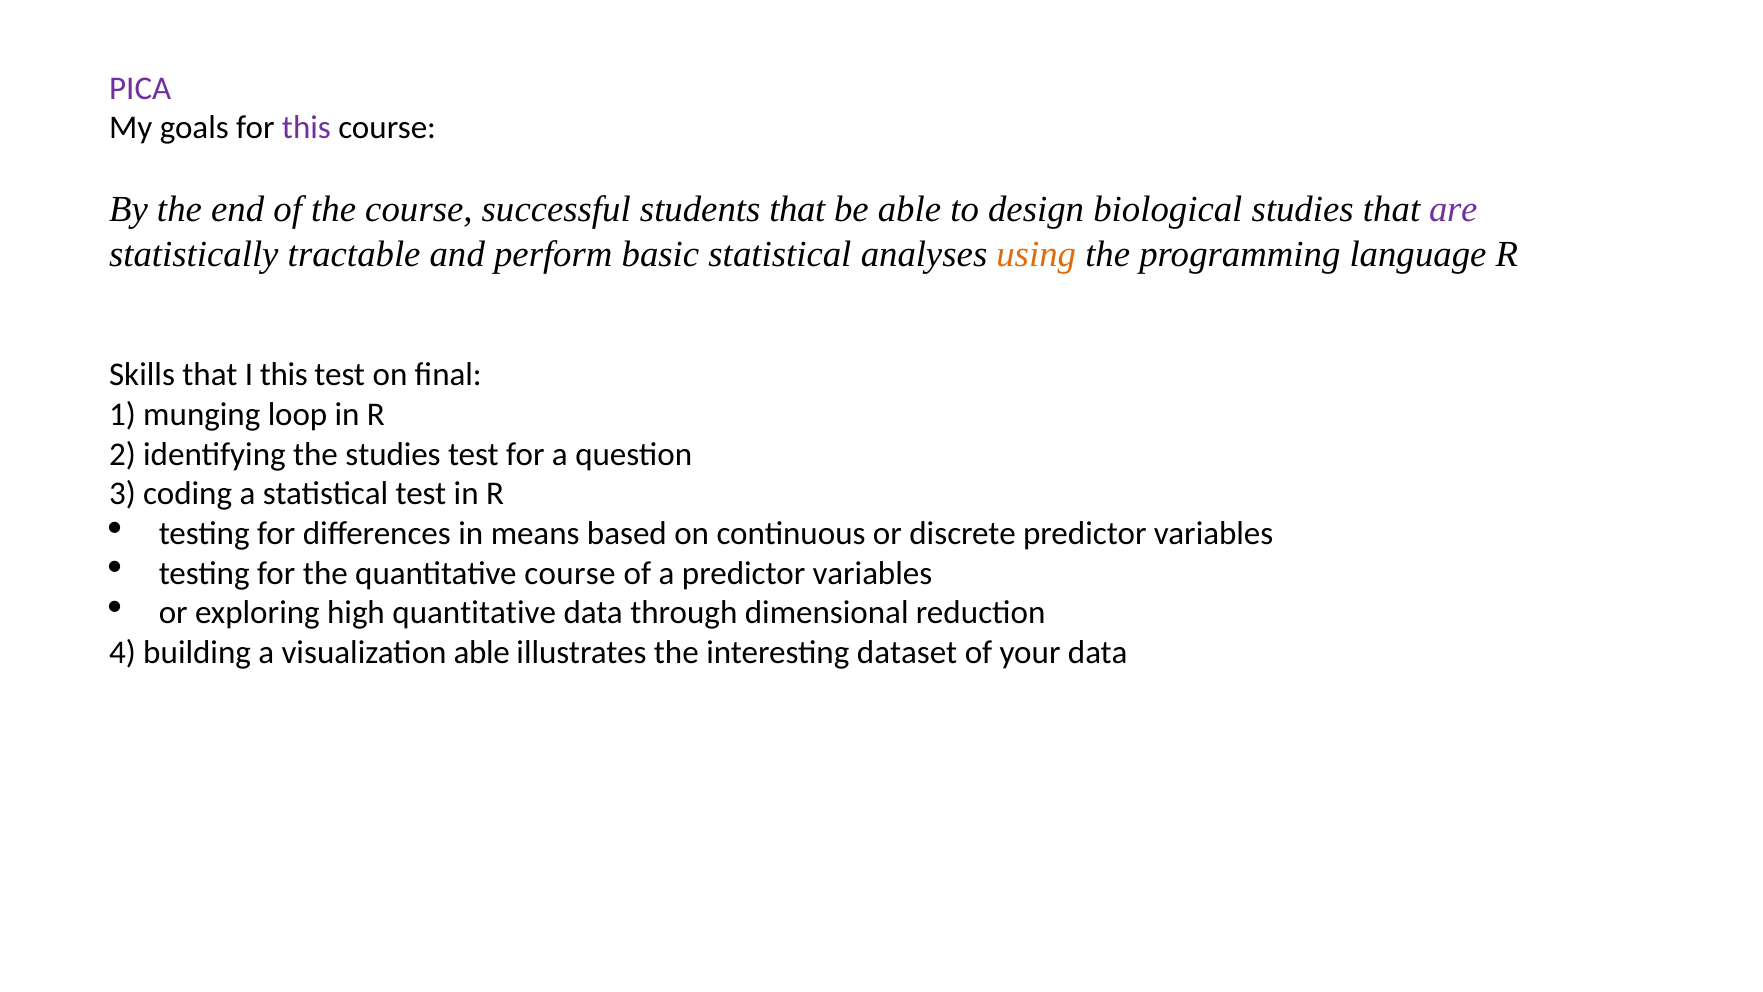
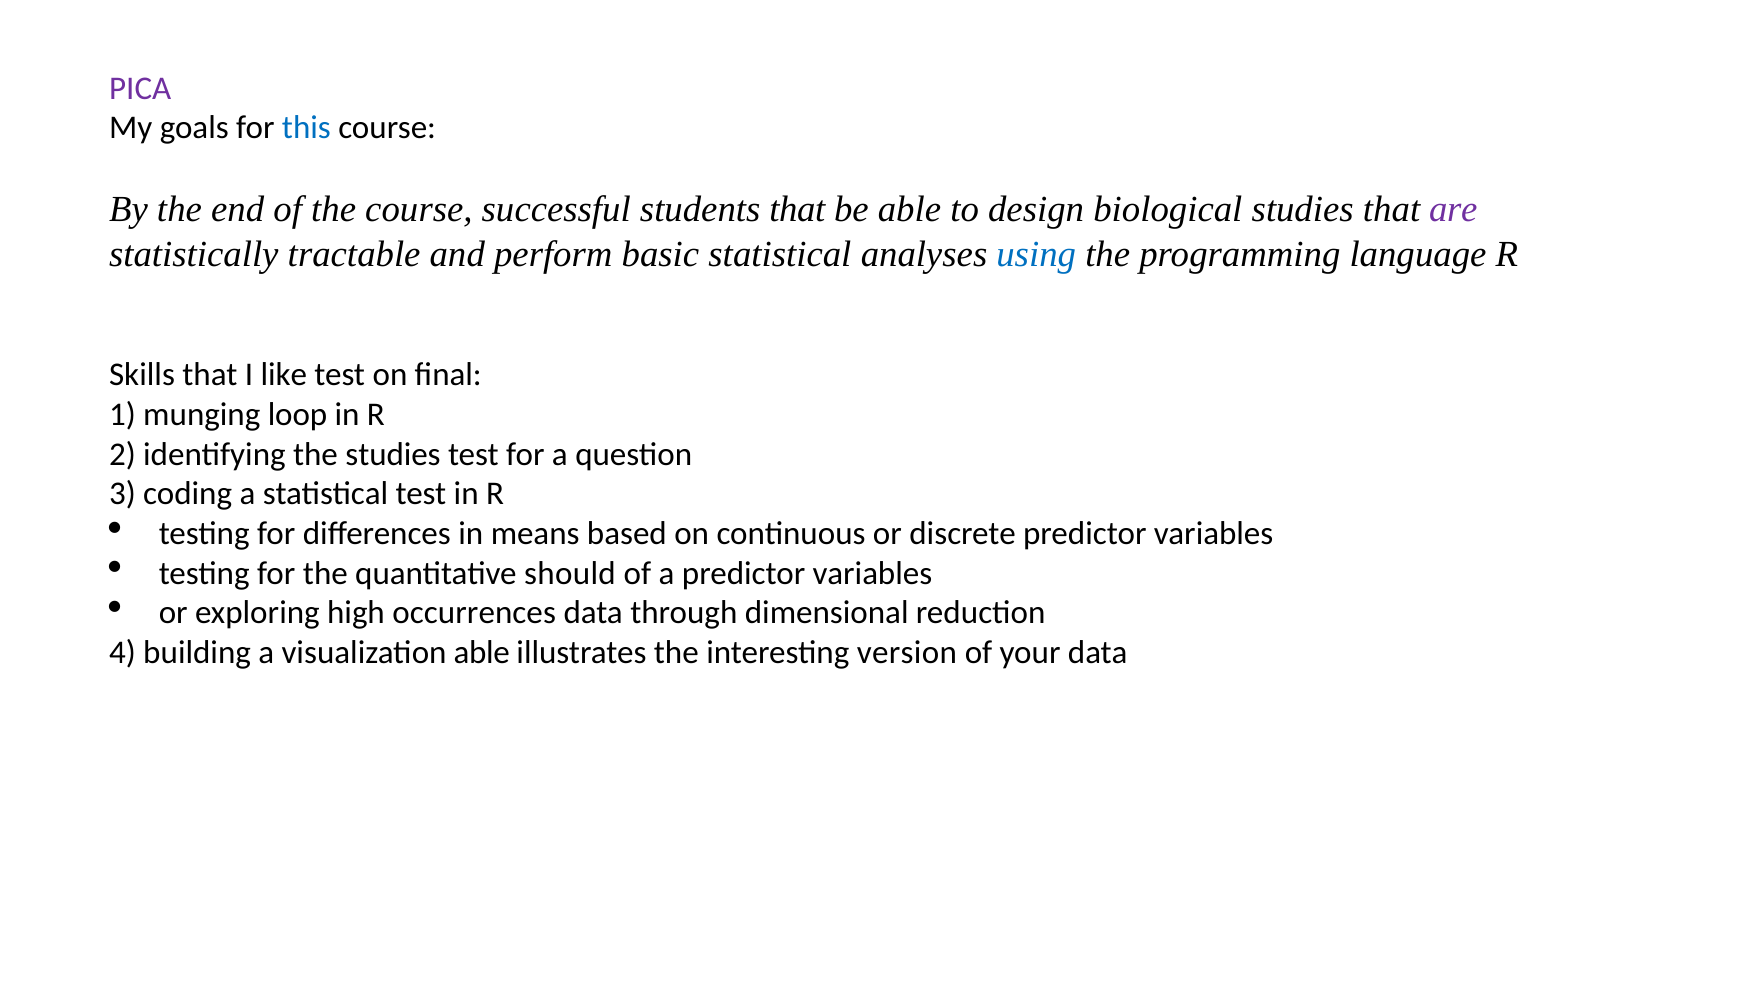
this colour: purple -> blue (306, 128)
using colour: orange -> blue (1036, 254)
I this: this -> like (284, 375)
quantitative course: course -> should (570, 573)
high quantitative: quantitative -> occurrences (474, 613)
dataset: dataset -> version (907, 653)
